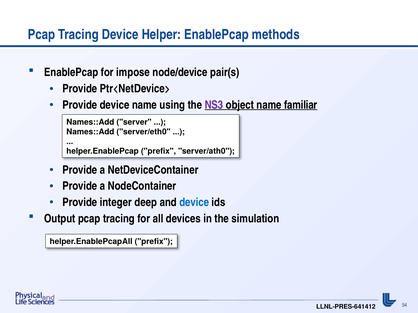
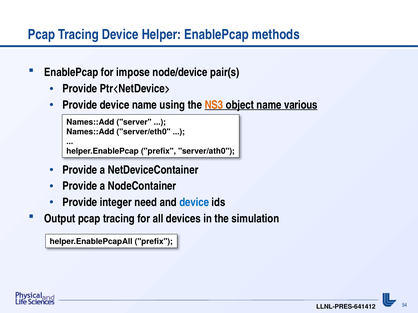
NS3 colour: purple -> orange (214, 105)
familiar: familiar -> various (301, 105)
deep: deep -> need (146, 203)
